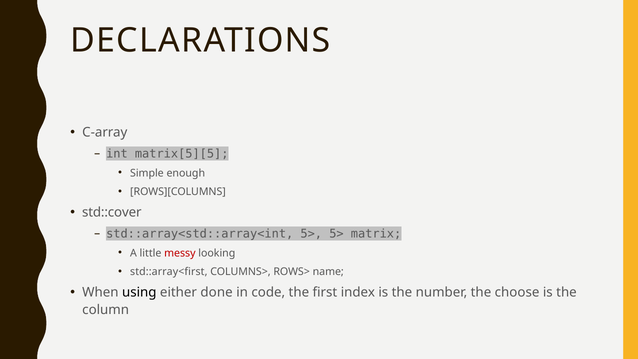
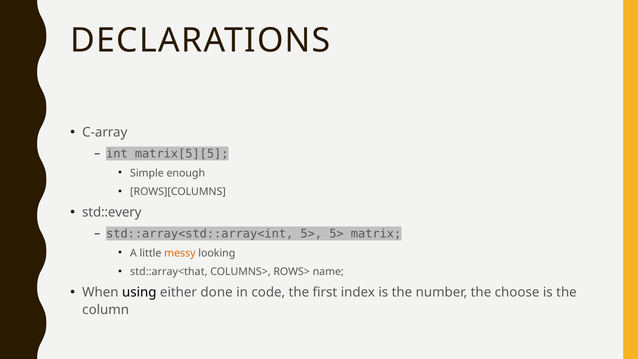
std::cover: std::cover -> std::every (112, 212)
messy colour: red -> orange (180, 253)
std::array<first: std::array<first -> std::array<that (169, 272)
